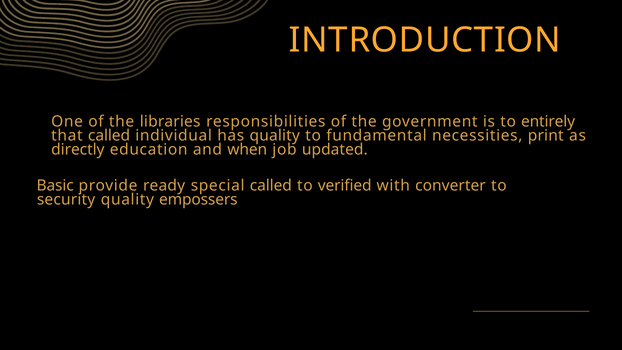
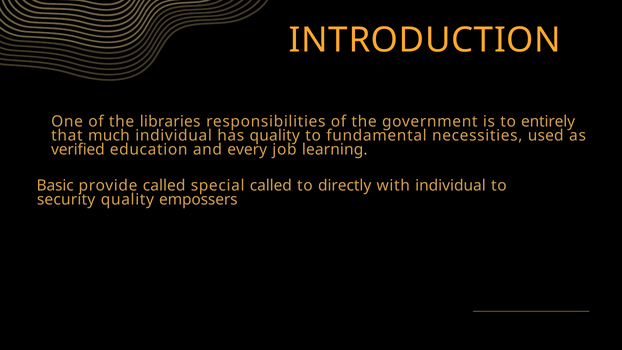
that called: called -> much (109, 136)
print: print -> used (546, 136)
directly: directly -> verified (78, 150)
when: when -> every (247, 150)
updated: updated -> learning (335, 150)
provide ready: ready -> called (164, 185)
verified: verified -> directly (345, 185)
with converter: converter -> individual (450, 185)
